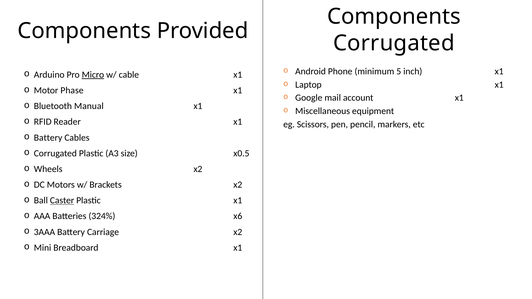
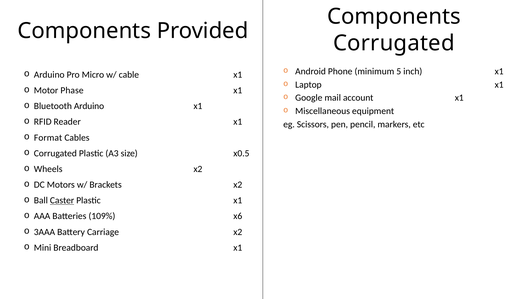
Micro underline: present -> none (93, 75)
Bluetooth Manual: Manual -> Arduino (89, 106)
Battery: Battery -> Format (48, 138)
324%: 324% -> 109% (102, 216)
